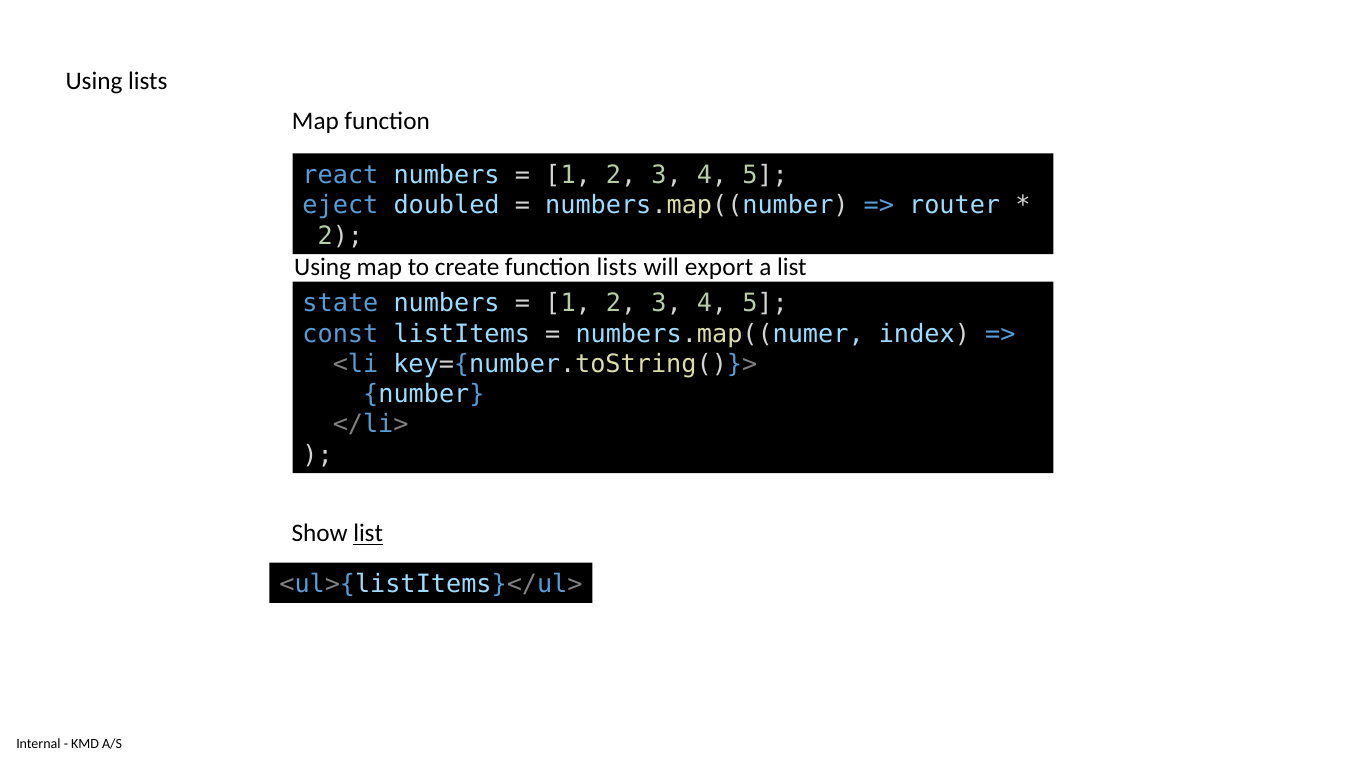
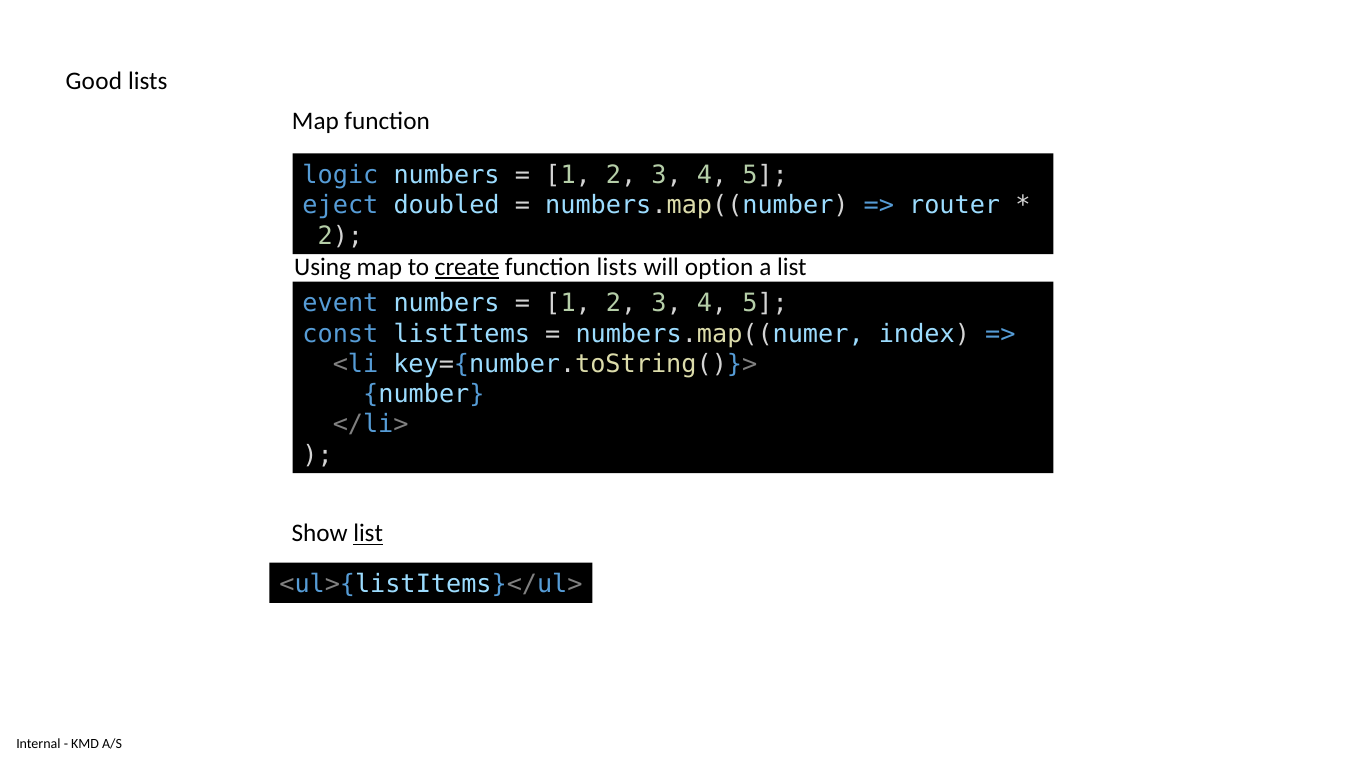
Using: Using -> Good (94, 81)
react: react -> logic (340, 175)
create underline: none -> present (467, 267)
export: export -> option (719, 267)
state: state -> event (340, 304)
